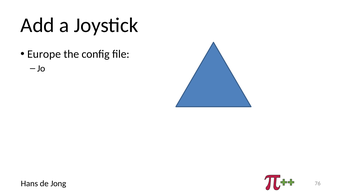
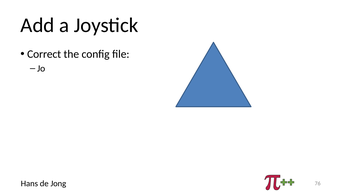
Europe: Europe -> Correct (44, 54)
